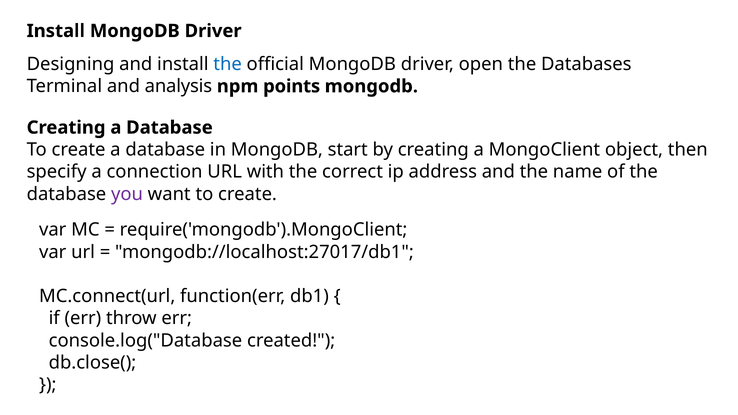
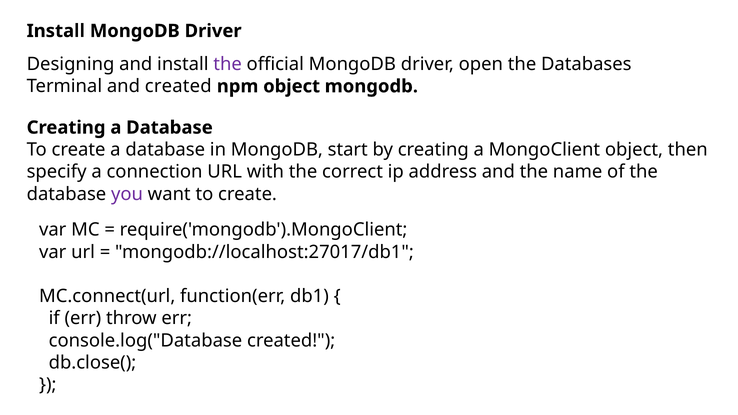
the colour: blue -> purple (228, 64)
and analysis: analysis -> created (178, 86)
npm points: points -> object (292, 86)
